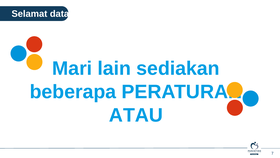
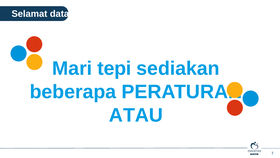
lain: lain -> tepi (114, 68)
